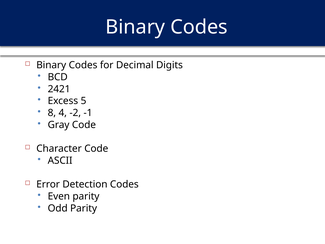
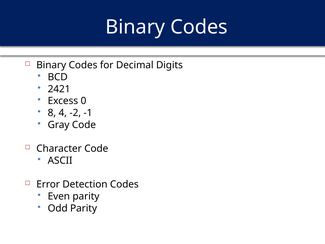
5: 5 -> 0 (83, 101)
